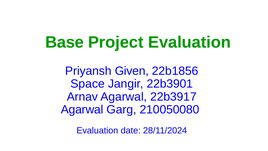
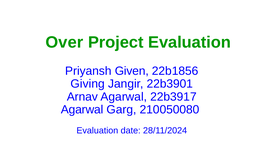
Base: Base -> Over (64, 42)
Space: Space -> Giving (88, 84)
